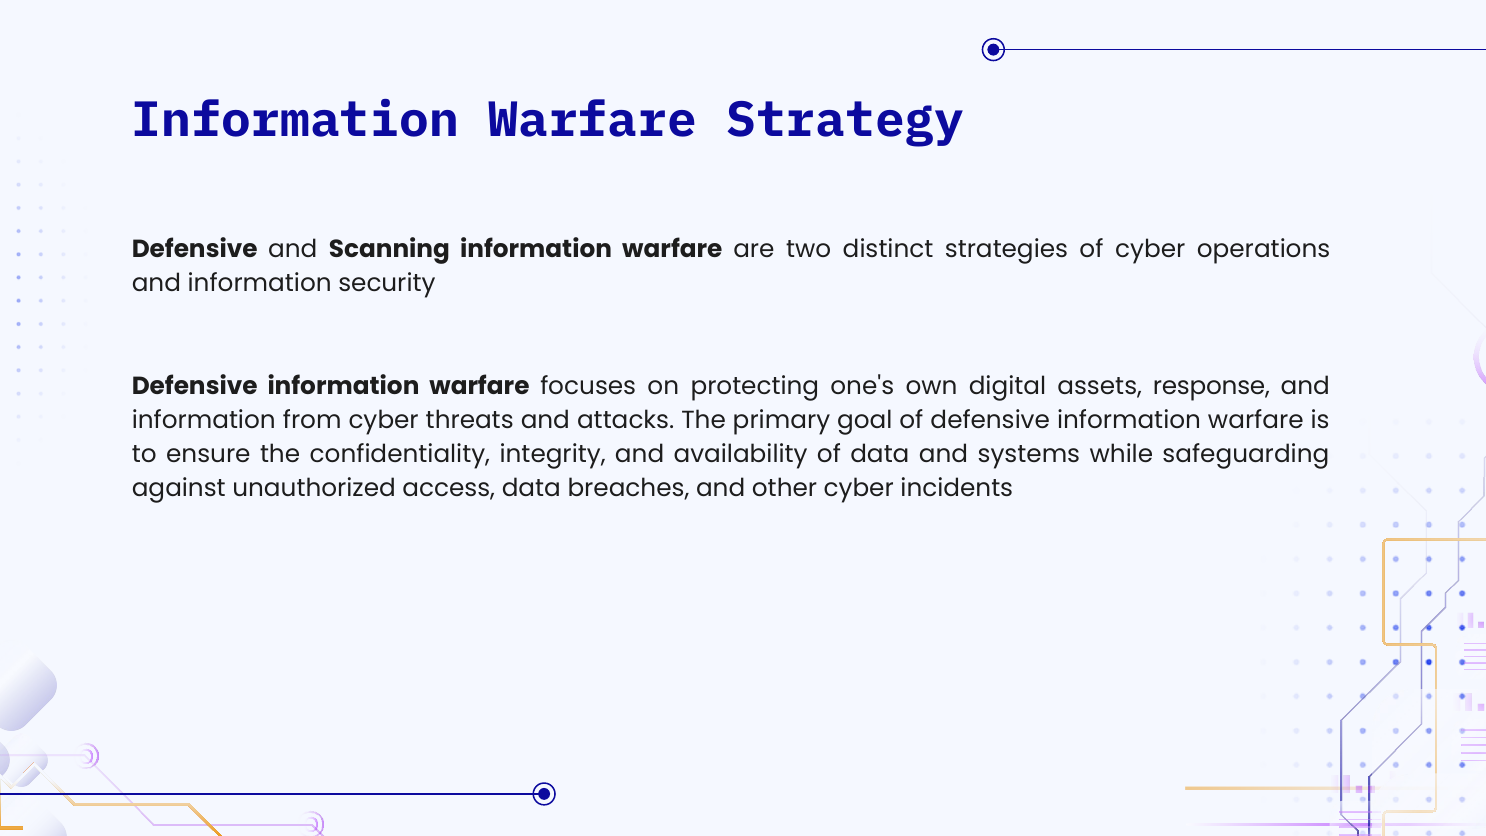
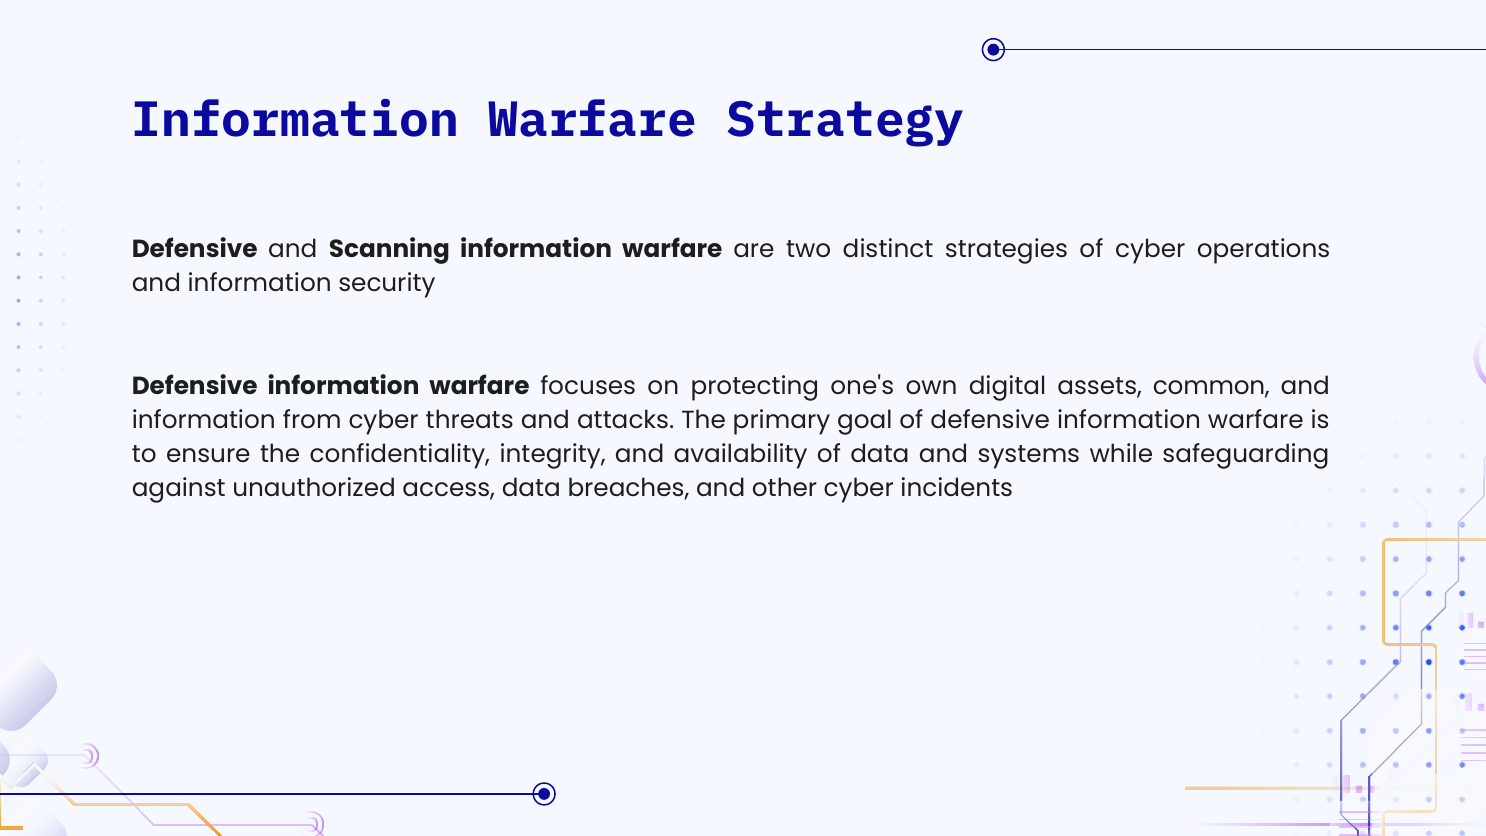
response: response -> common (1211, 386)
